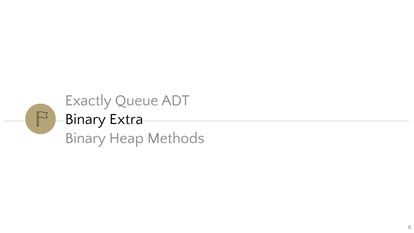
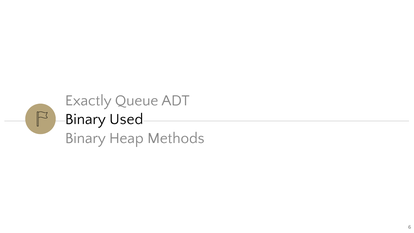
Extra: Extra -> Used (126, 119)
